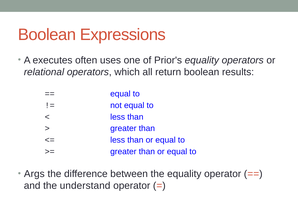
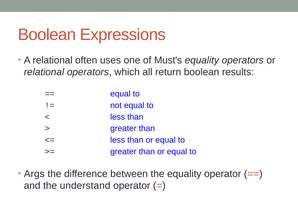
A executes: executes -> relational (53, 60)
Prior's: Prior's -> Must's (168, 60)
